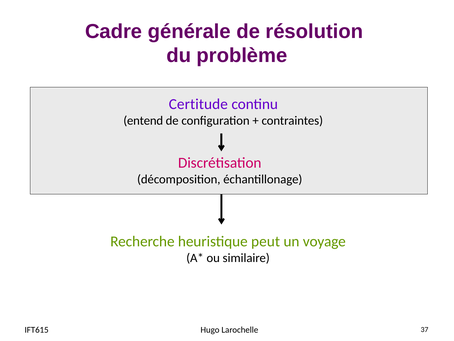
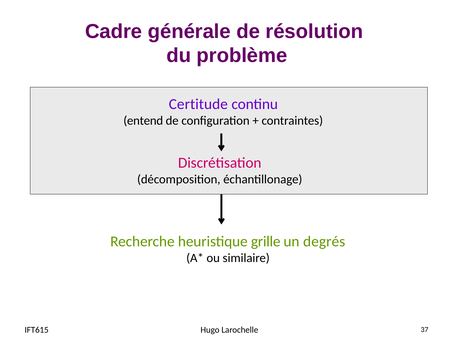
peut: peut -> grille (266, 241)
voyage: voyage -> degrés (324, 241)
